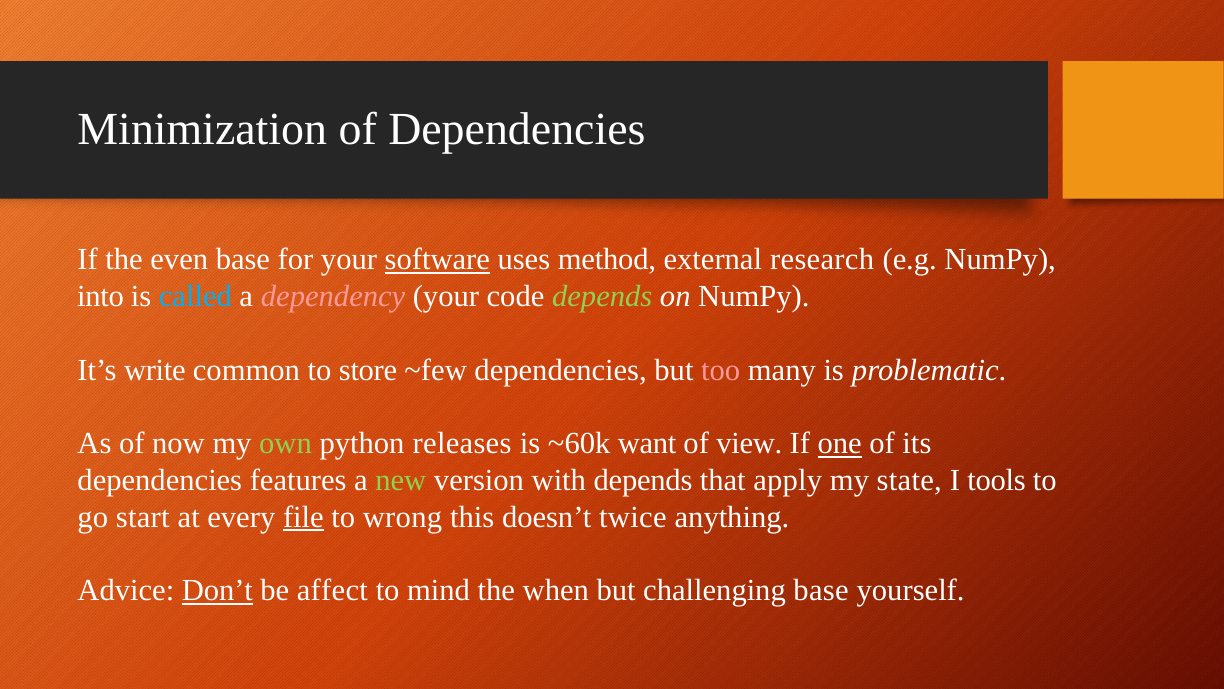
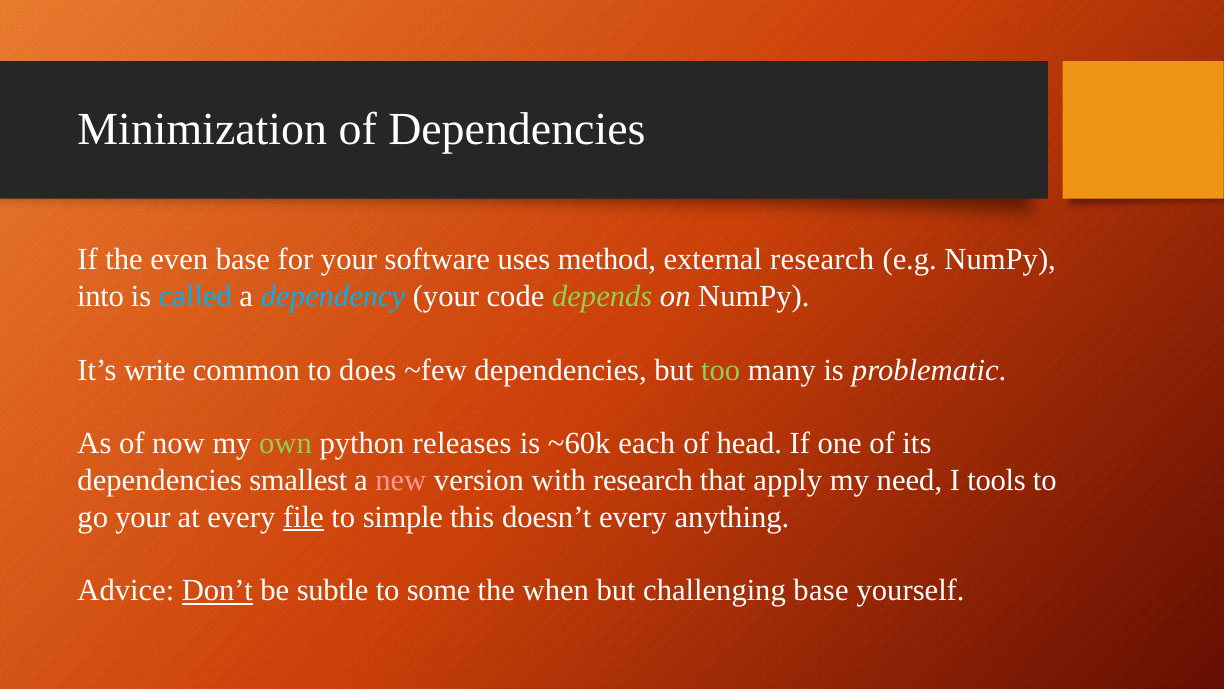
software underline: present -> none (437, 260)
dependency colour: pink -> light blue (333, 296)
store: store -> does (368, 370)
too colour: pink -> light green (721, 370)
want: want -> each (647, 443)
view: view -> head (749, 443)
one underline: present -> none (840, 443)
features: features -> smallest (298, 480)
new colour: light green -> pink (401, 480)
with depends: depends -> research (643, 480)
state: state -> need (909, 480)
go start: start -> your (143, 517)
wrong: wrong -> simple (403, 517)
doesn’t twice: twice -> every (633, 517)
affect: affect -> subtle (333, 590)
mind: mind -> some (439, 590)
